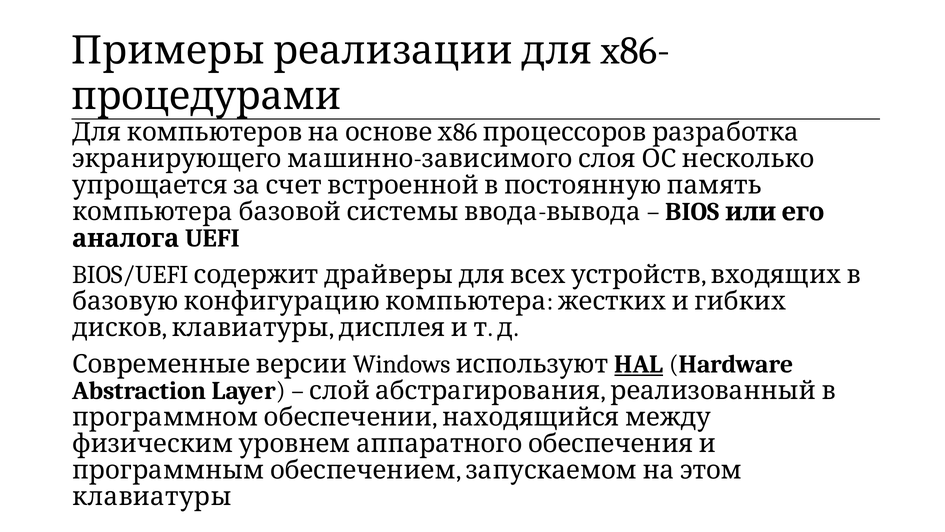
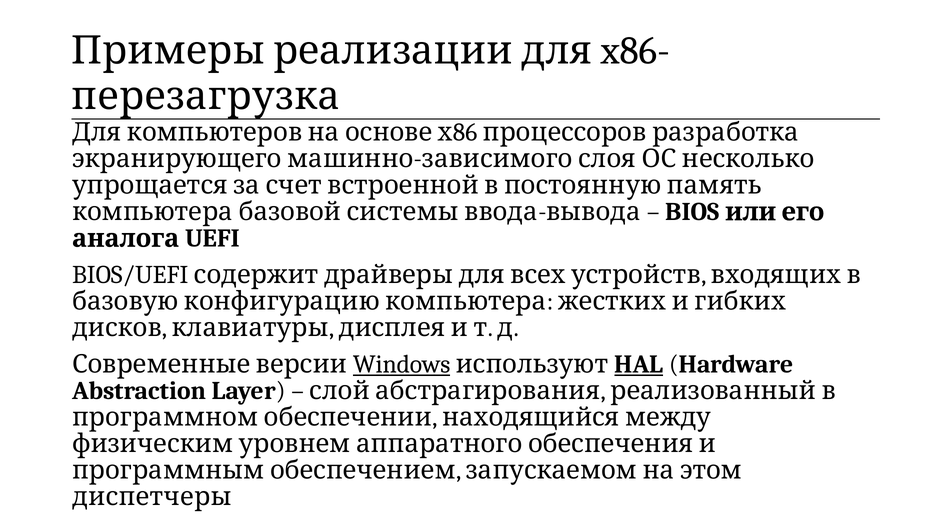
процедурами: процедурами -> перезагрузка (206, 96)
Windows underline: none -> present (402, 364)
клавиатуры: клавиатуры -> диспетчеры (152, 496)
